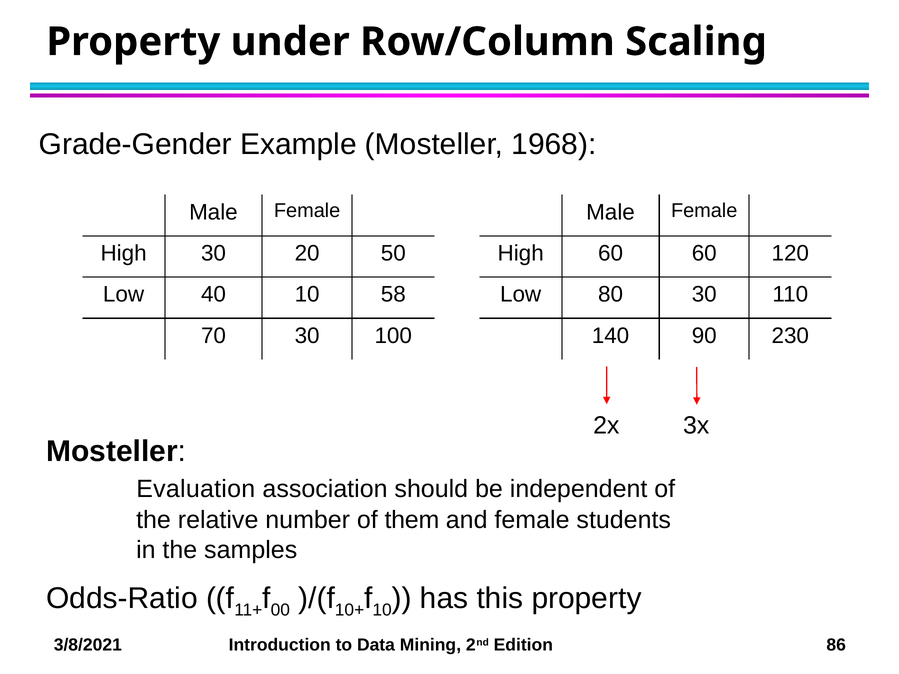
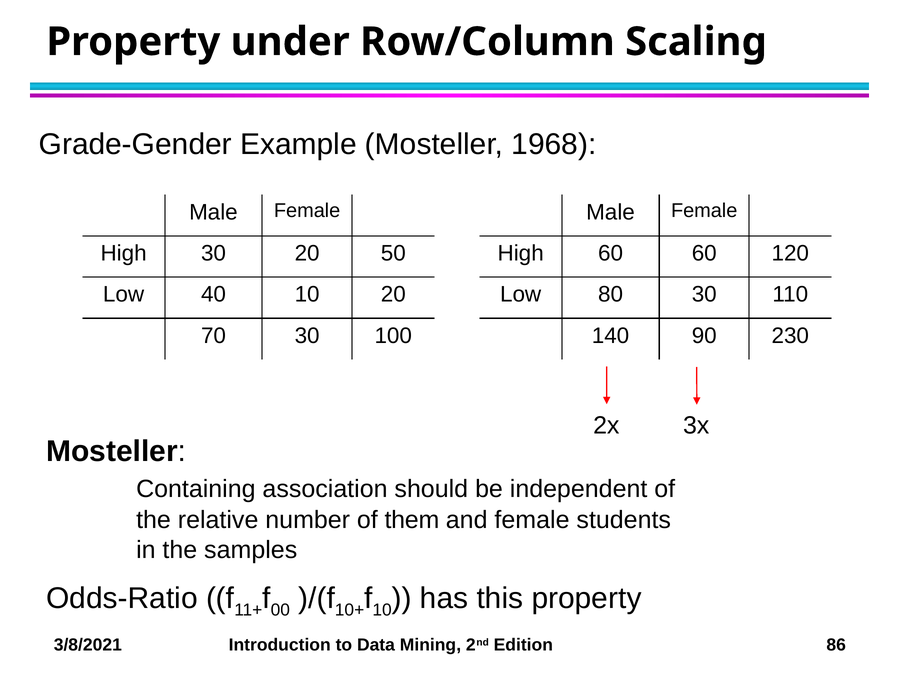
10 58: 58 -> 20 (393, 295)
Evaluation: Evaluation -> Containing (196, 489)
